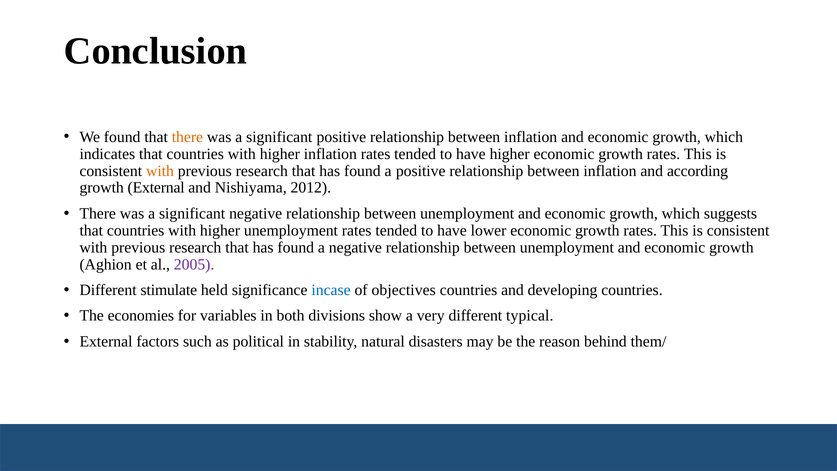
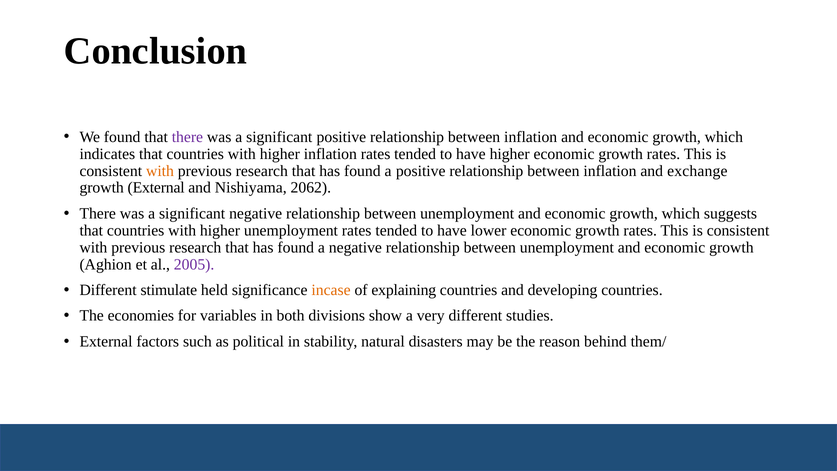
there colour: orange -> purple (187, 137)
according: according -> exchange (697, 171)
2012: 2012 -> 2062 (311, 188)
incase colour: blue -> orange (331, 290)
objectives: objectives -> explaining (404, 290)
typical: typical -> studies (530, 316)
